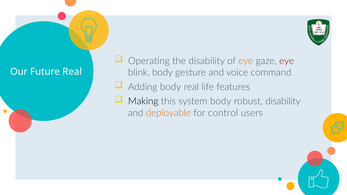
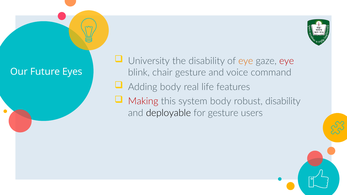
Operating: Operating -> University (149, 61)
blink body: body -> chair (162, 72)
Future Real: Real -> Eyes (72, 72)
Making colour: black -> red (143, 101)
deployable colour: orange -> black (168, 113)
for control: control -> gesture (223, 113)
